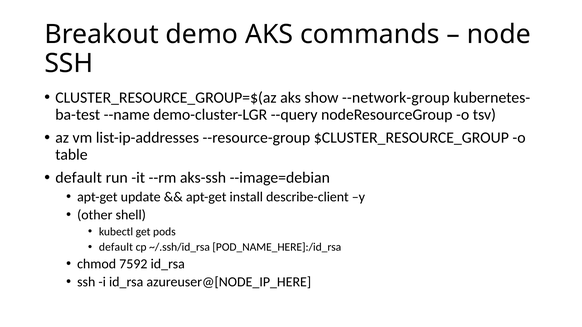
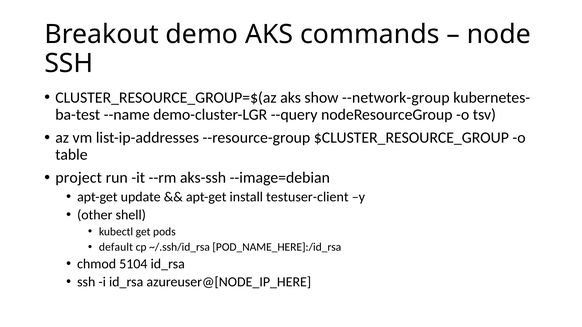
default: default -> project (79, 178)
describe-client: describe-client -> testuser-client (307, 197)
7592: 7592 -> 5104 (133, 264)
